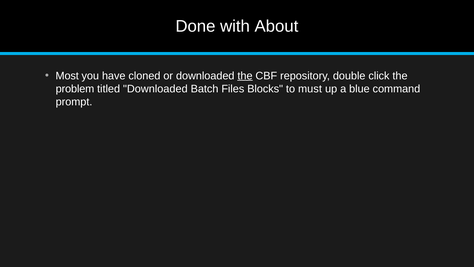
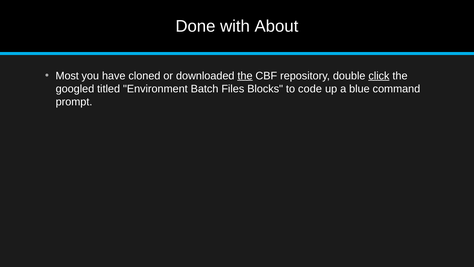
click underline: none -> present (379, 76)
problem: problem -> googled (75, 89)
titled Downloaded: Downloaded -> Environment (155, 89)
must: must -> code (310, 89)
